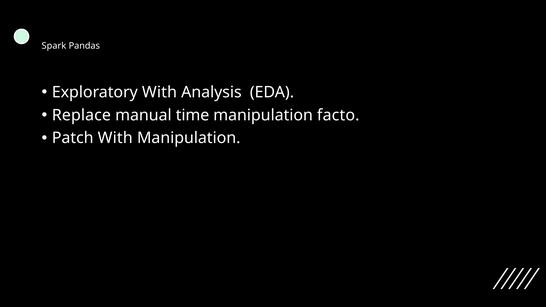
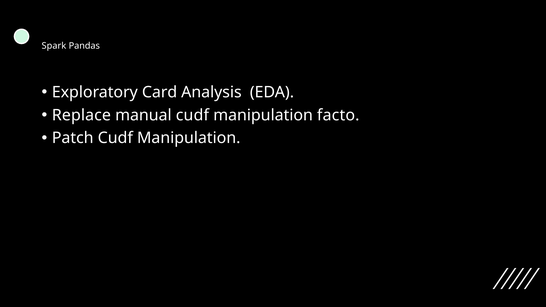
Exploratory With: With -> Card (160, 92)
manual time: time -> cudf (192, 115)
Patch With: With -> Cudf (115, 138)
